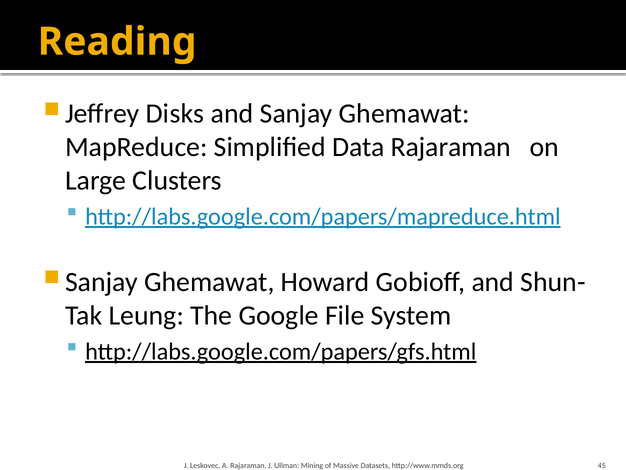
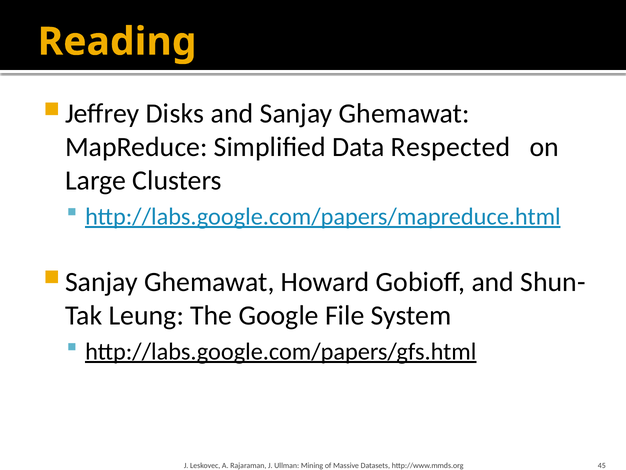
Data Rajaraman: Rajaraman -> Respected (451, 147)
